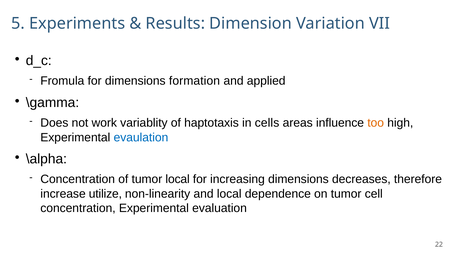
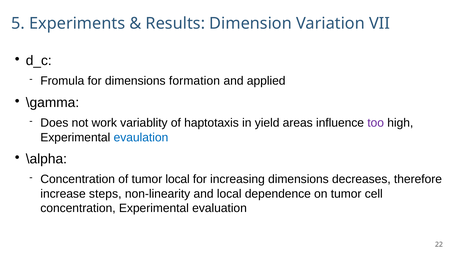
cells: cells -> yield (267, 123)
too colour: orange -> purple (376, 123)
utilize: utilize -> steps (105, 193)
